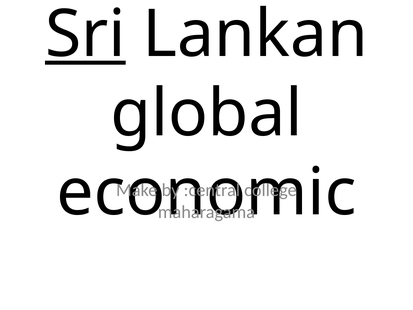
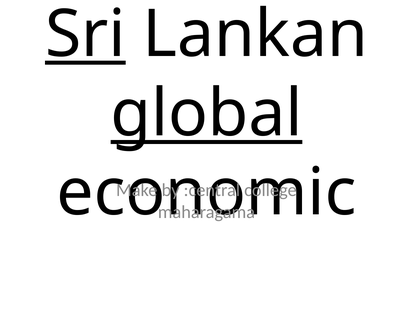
global underline: none -> present (206, 113)
